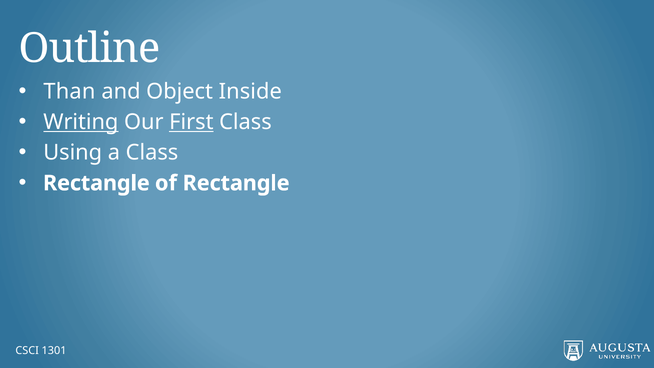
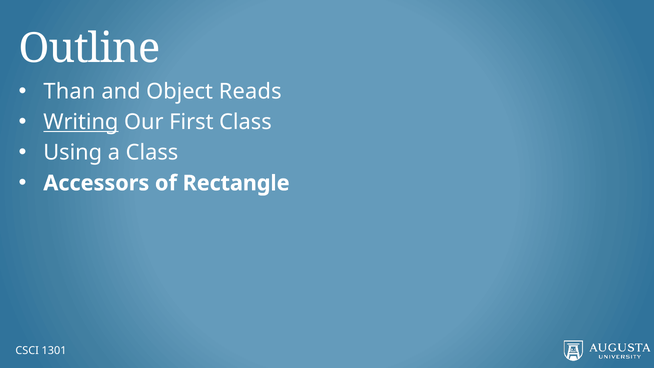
Inside: Inside -> Reads (250, 91)
First underline: present -> none (191, 122)
Rectangle: Rectangle -> Accessors (96, 183)
